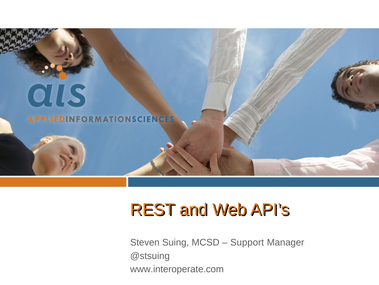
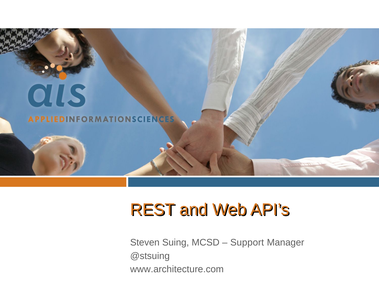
www.interoperate.com: www.interoperate.com -> www.architecture.com (177, 268)
